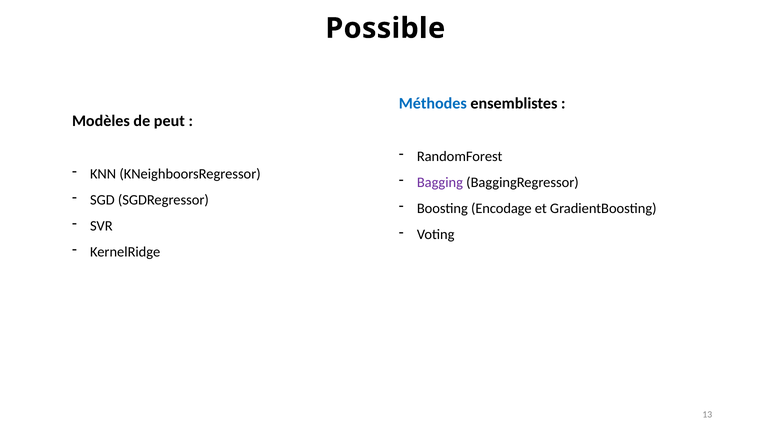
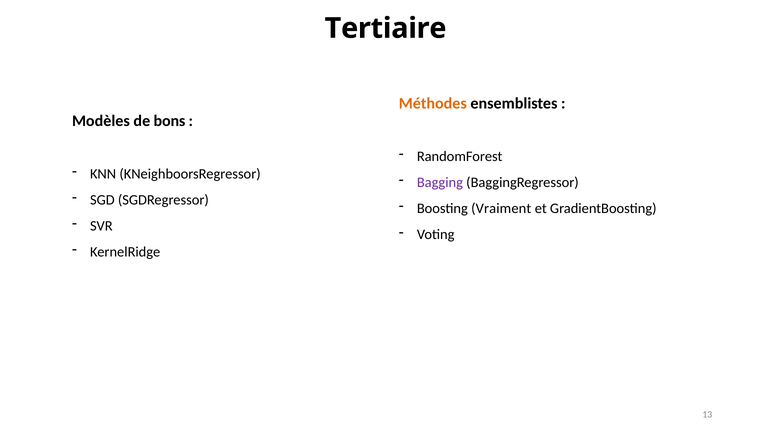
Possible: Possible -> Tertiaire (386, 28)
Méthodes colour: blue -> orange (433, 103)
peut: peut -> bons (169, 121)
Encodage: Encodage -> Vraiment (501, 208)
